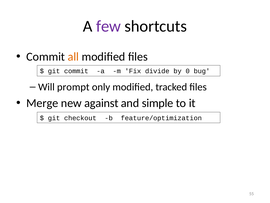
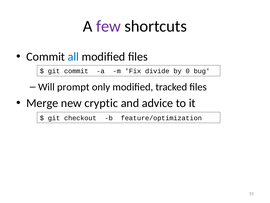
all colour: orange -> blue (73, 57)
against: against -> cryptic (101, 103)
simple: simple -> advice (158, 103)
